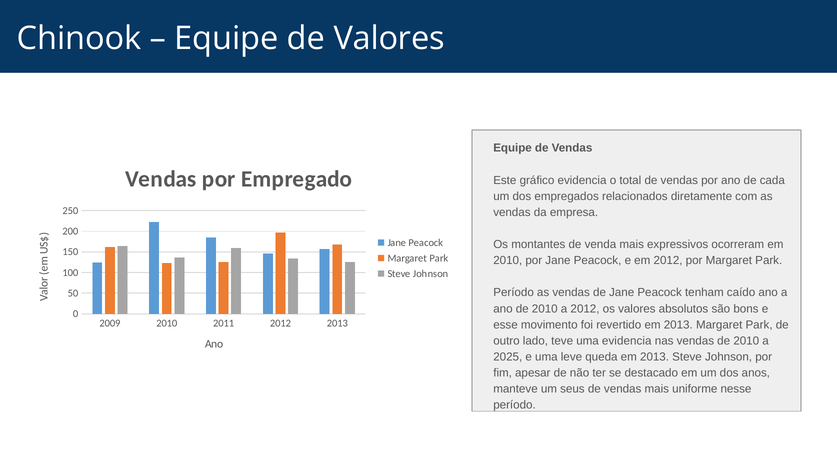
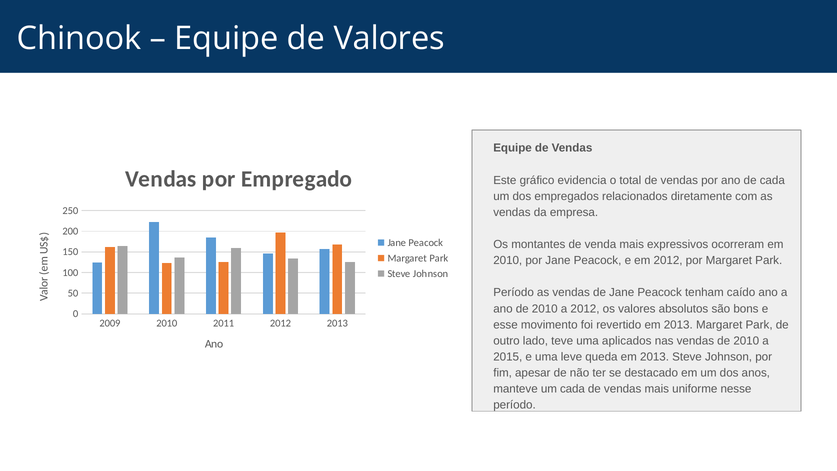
uma evidencia: evidencia -> aplicados (627, 341)
2025: 2025 -> 2015 (508, 357)
um seus: seus -> cada (572, 389)
